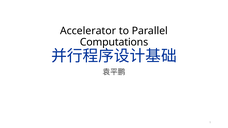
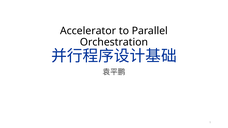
Computations: Computations -> Orchestration (114, 42)
